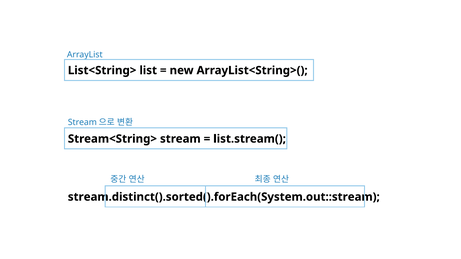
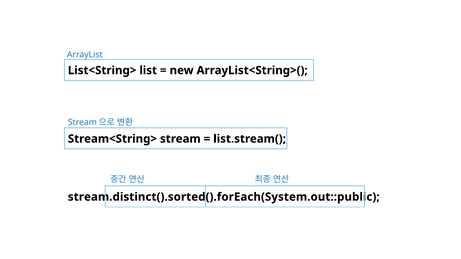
stream.distinct().sorted().forEach(System.out::stream: stream.distinct().sorted().forEach(System.out::stream -> stream.distinct().sorted().forEach(System.out::public (224, 197)
